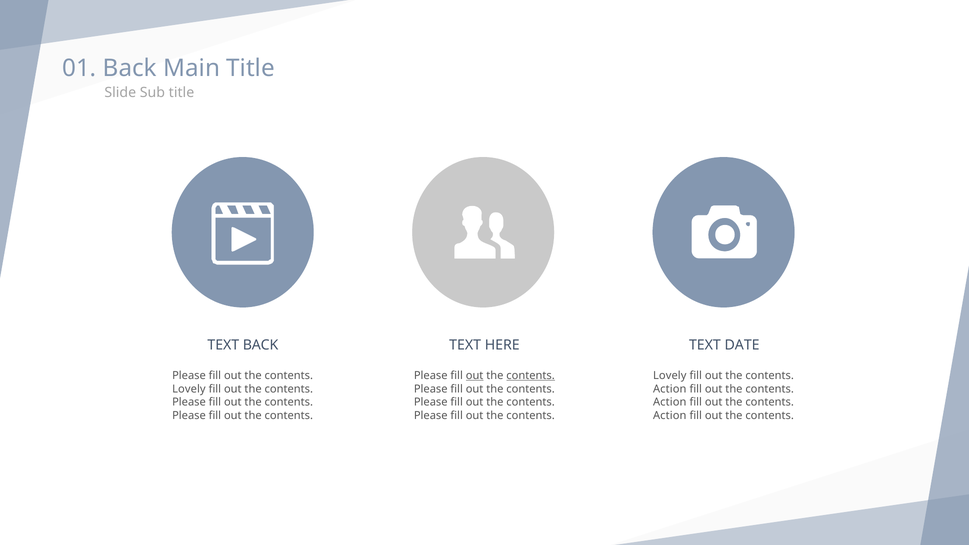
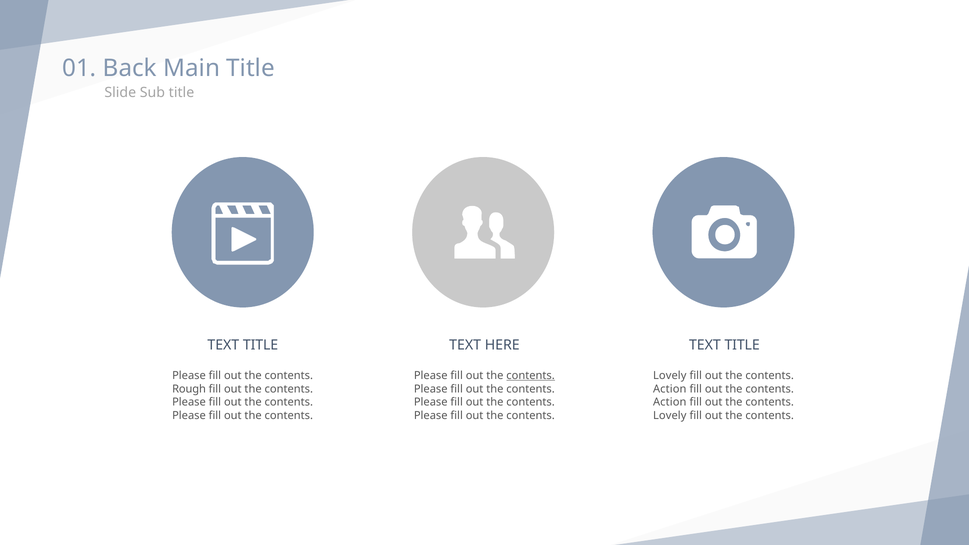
BACK: BACK -> TITLE (261, 345)
HERE TEXT DATE: DATE -> TITLE (742, 345)
out underline: present -> none (475, 376)
Lovely: Lovely -> Rough (189, 389)
Action: Action -> Lovely (670, 416)
